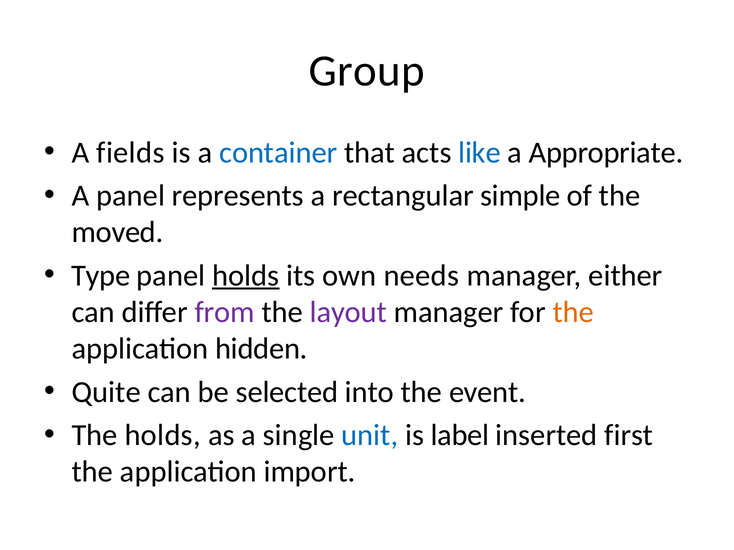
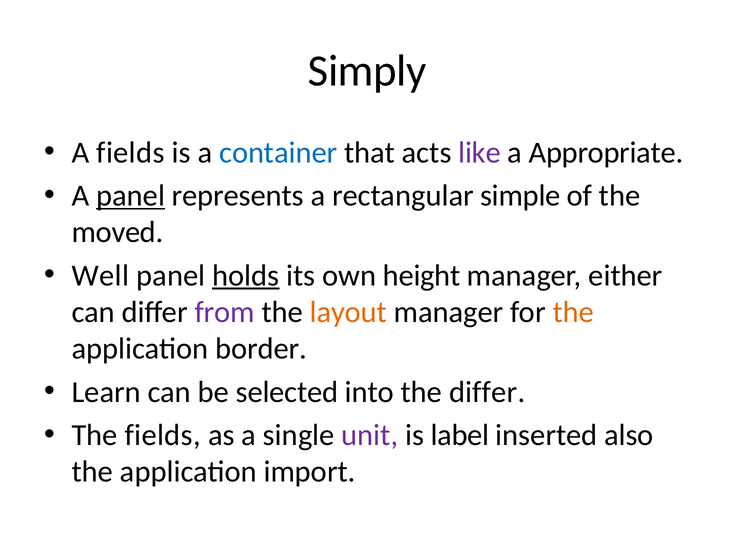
Group: Group -> Simply (367, 71)
like colour: blue -> purple (480, 153)
panel underline: none -> present (131, 196)
Type: Type -> Well (100, 276)
needs: needs -> height (422, 276)
layout colour: purple -> orange (348, 312)
hidden: hidden -> border (261, 349)
Quite: Quite -> Learn (106, 392)
the event: event -> differ (487, 392)
The holds: holds -> fields (163, 436)
unit colour: blue -> purple (370, 436)
first: first -> also (629, 436)
